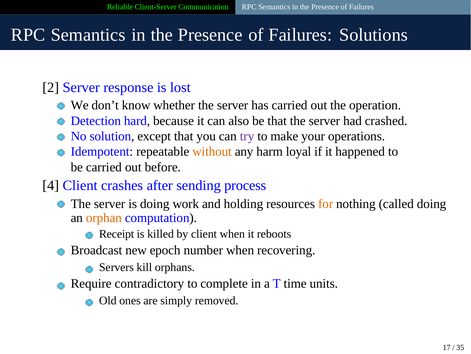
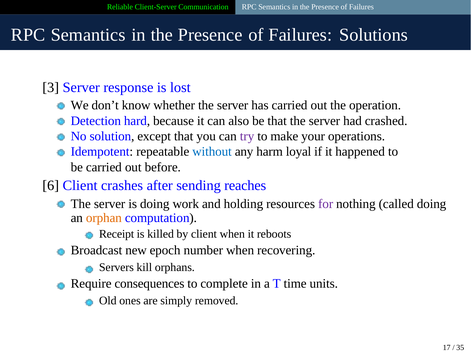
2: 2 -> 3 (51, 88)
without colour: orange -> blue (212, 152)
4: 4 -> 6 (51, 186)
process: process -> reaches (245, 186)
for colour: orange -> purple (326, 204)
contradictory: contradictory -> consequences (149, 284)
